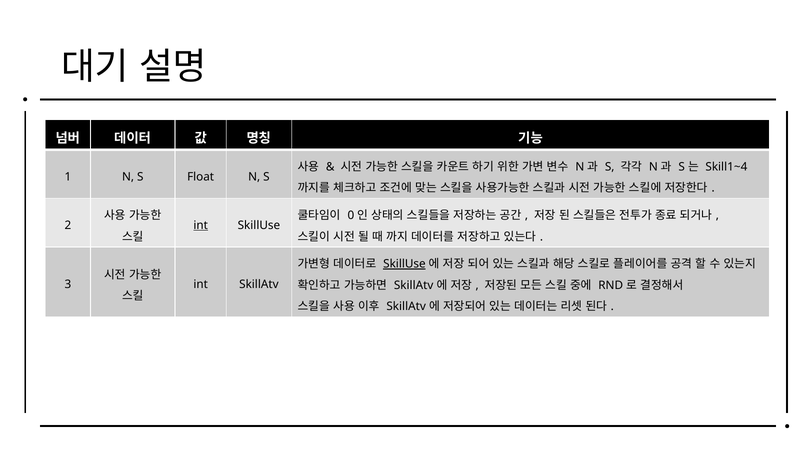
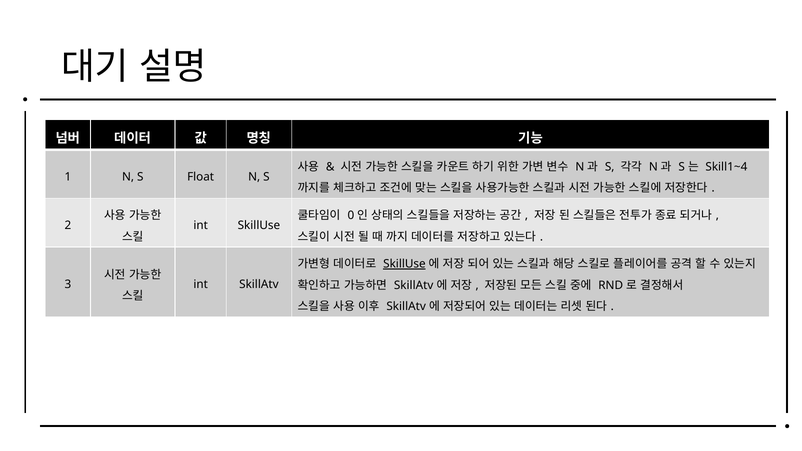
int underline: present -> none (201, 225)
